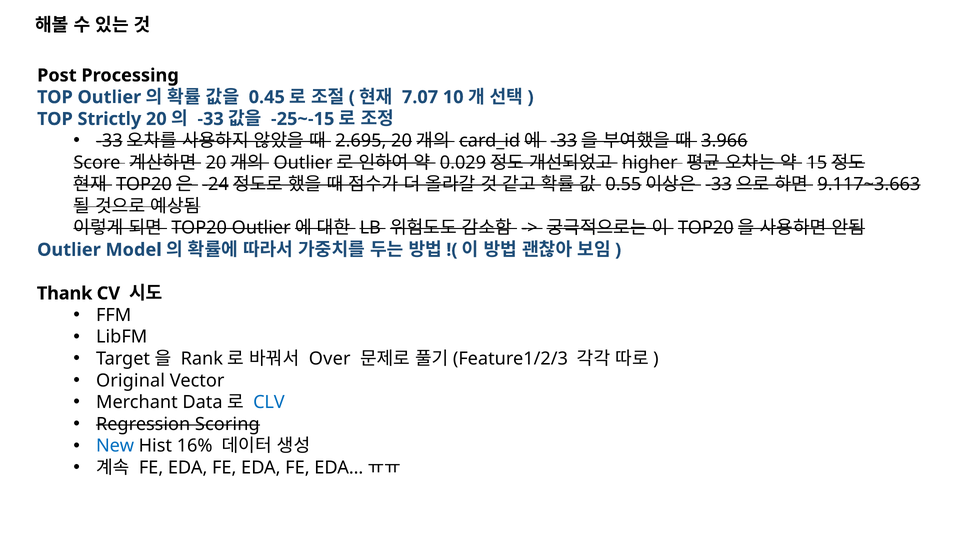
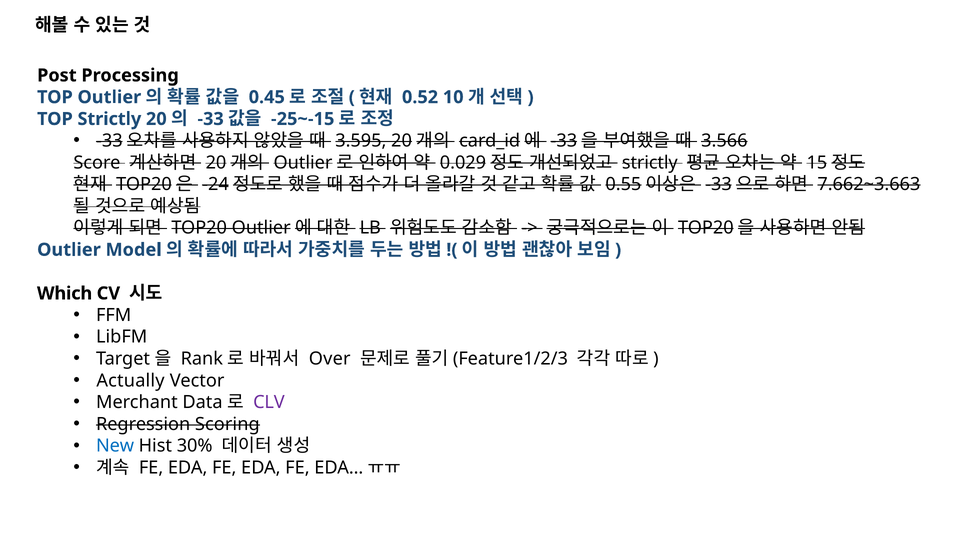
7.07: 7.07 -> 0.52 (420, 97)
2.695: 2.695 -> 3.595 (361, 141)
3.966: 3.966 -> 3.566 (724, 141)
higher: higher -> strictly (650, 162)
9.117~3.663: 9.117~3.663 -> 7.662~3.663 (869, 184)
Thank: Thank -> Which (65, 293)
Original: Original -> Actually (131, 380)
CLV colour: blue -> purple (269, 402)
16%: 16% -> 30% (195, 446)
